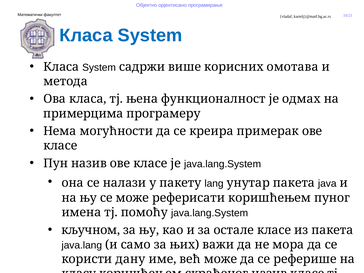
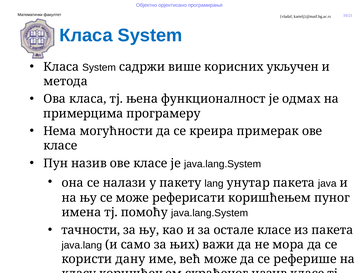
омотава: омотава -> укључен (293, 67)
кључном: кључном -> тачности (91, 230)
